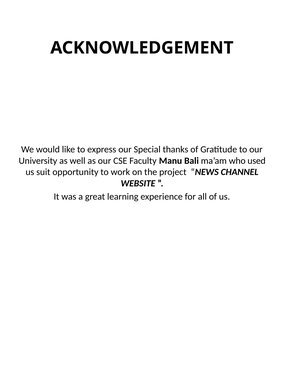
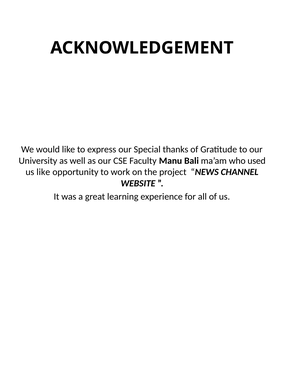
us suit: suit -> like (43, 172)
